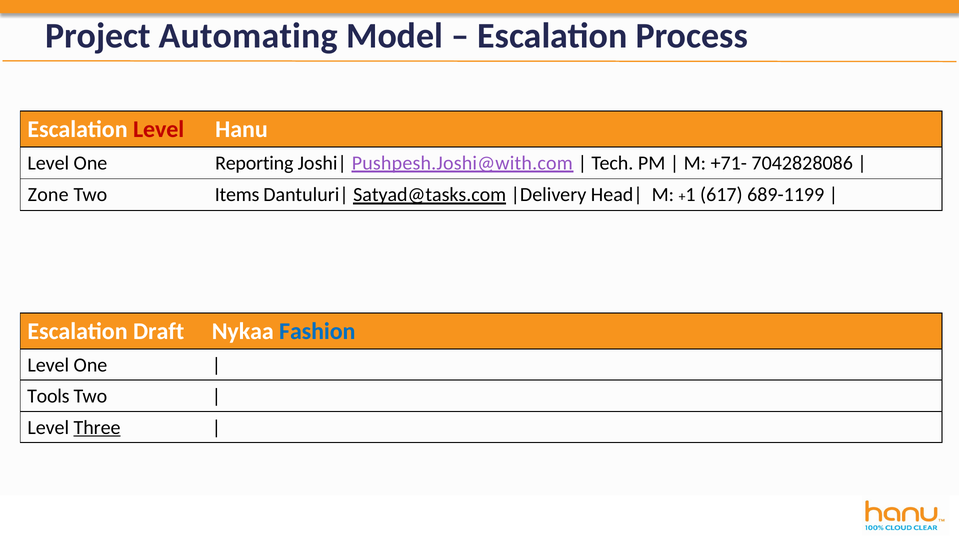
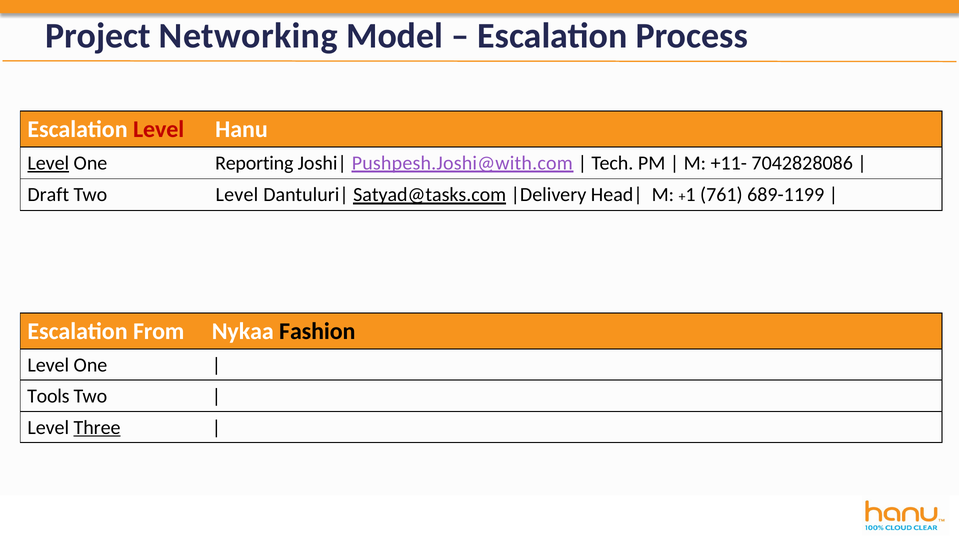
Automating: Automating -> Networking (248, 36)
Level underline: none -> present (48, 163)
+71-: +71- -> +11- (729, 163)
Zone: Zone -> Draft (48, 195)
Two Items: Items -> Level (237, 195)
617: 617 -> 761 (721, 195)
Draft: Draft -> From (159, 331)
Fashion colour: blue -> black (317, 331)
